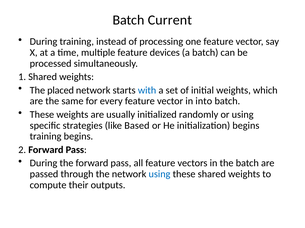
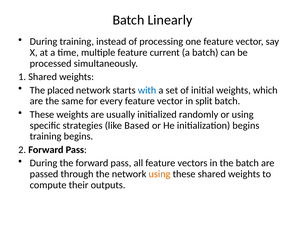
Current: Current -> Linearly (170, 20)
devices: devices -> current (165, 53)
into: into -> split (204, 101)
using colour: blue -> orange (159, 175)
